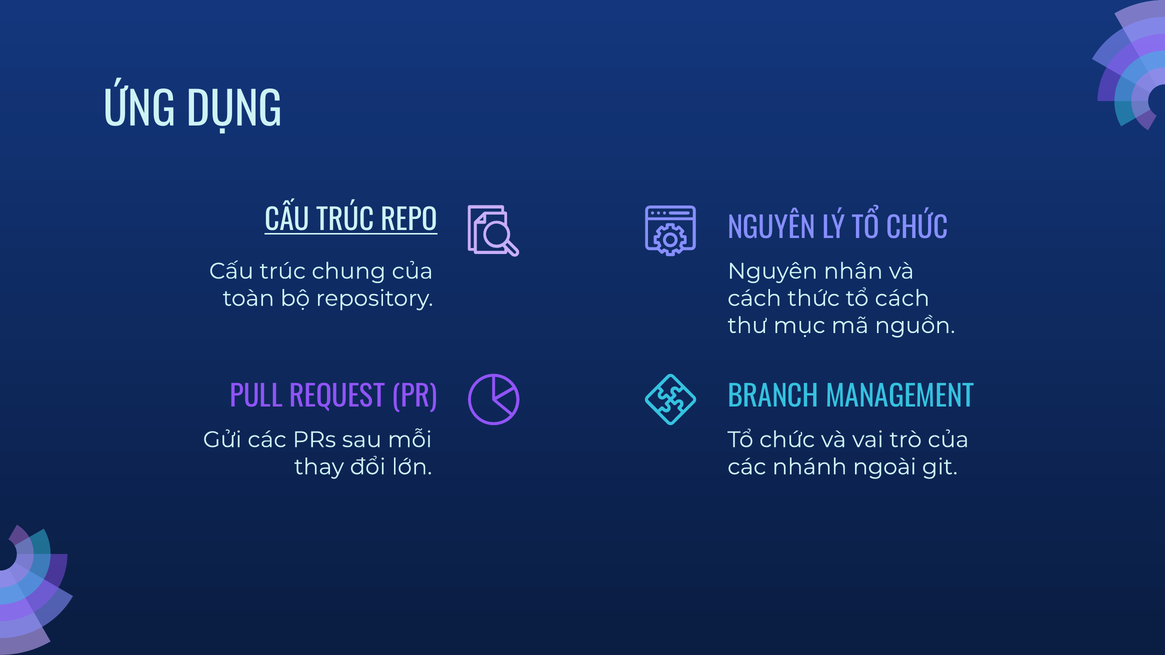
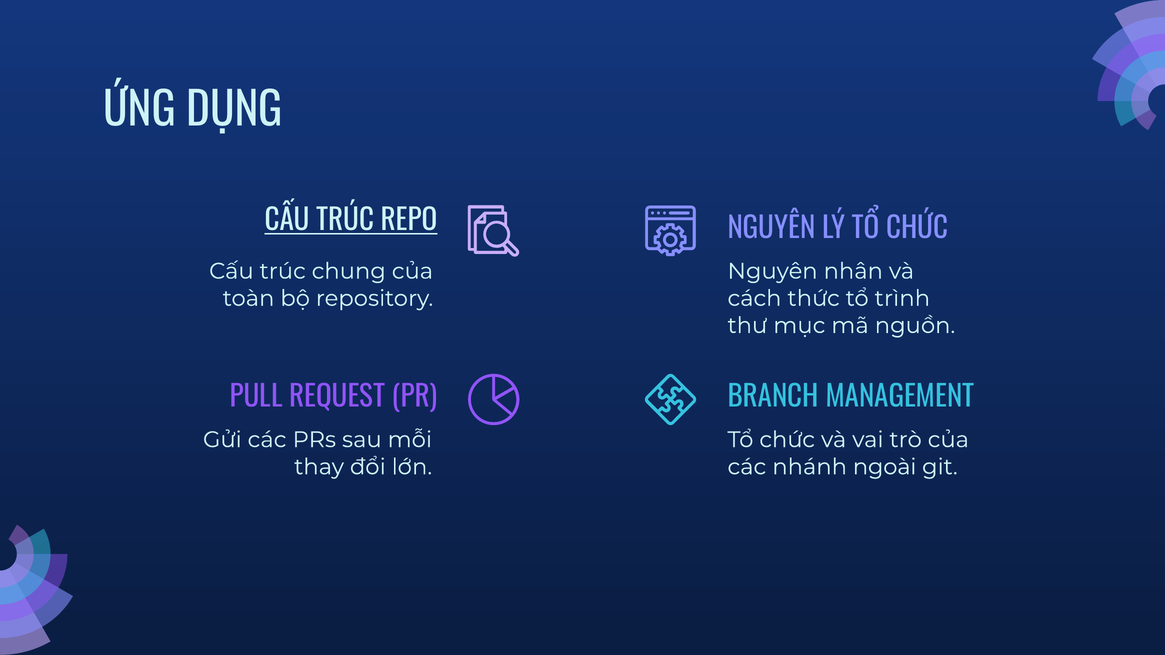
tổ cách: cách -> trình (902, 298)
